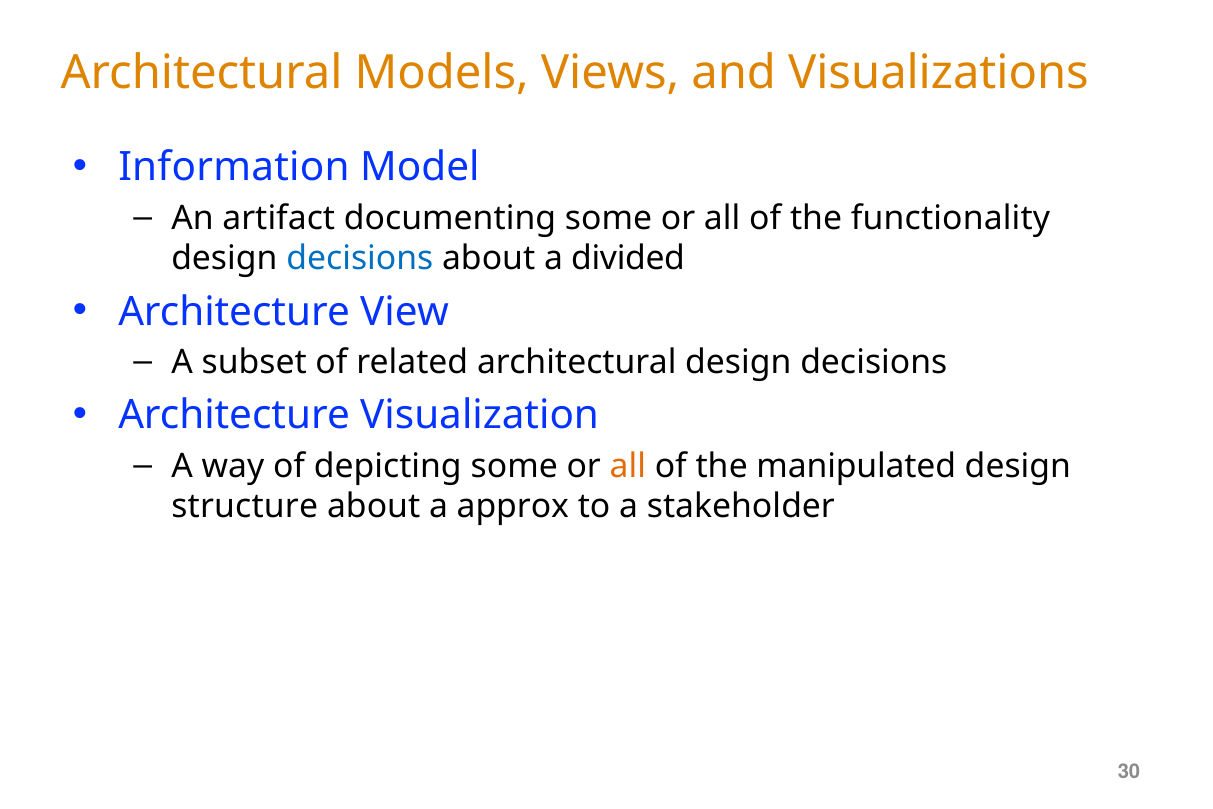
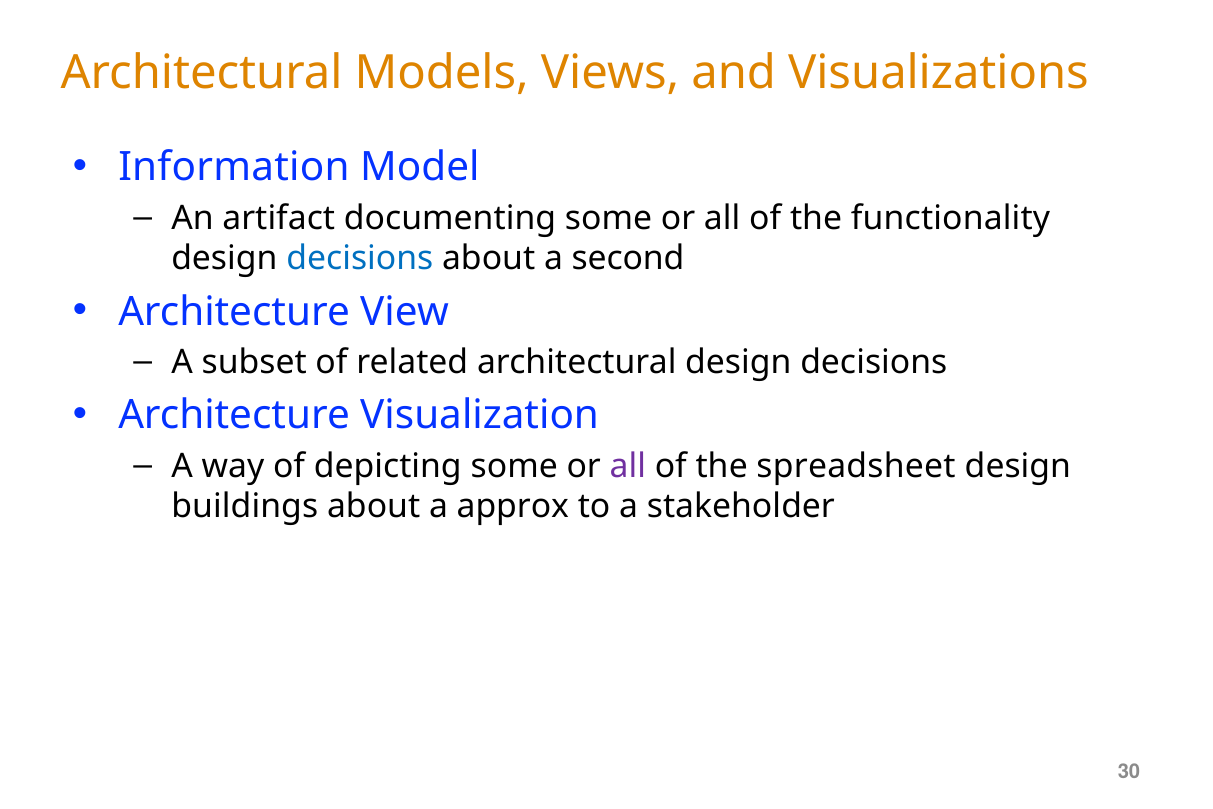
divided: divided -> second (628, 259)
all colour: orange -> purple (628, 466)
manipulated: manipulated -> spreadsheet (856, 466)
structure: structure -> buildings (245, 507)
